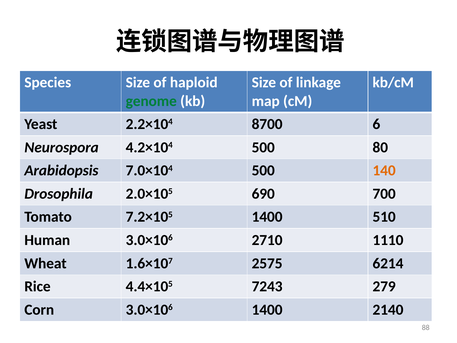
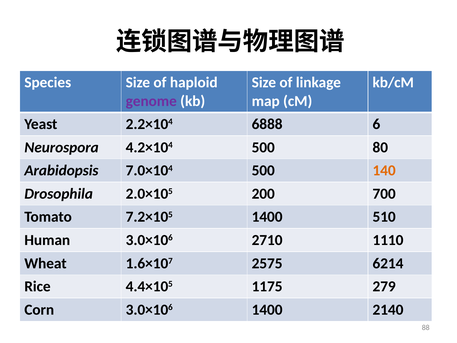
genome colour: green -> purple (151, 101)
8700: 8700 -> 6888 (267, 124)
690: 690 -> 200 (263, 194)
7243: 7243 -> 1175 (267, 286)
